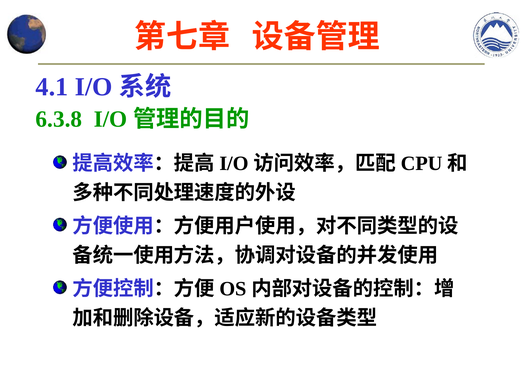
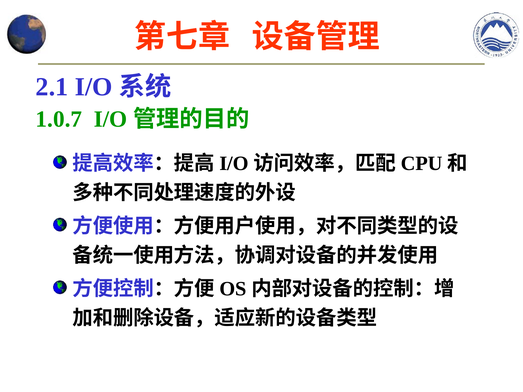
4.1: 4.1 -> 2.1 (52, 87)
6.3.8: 6.3.8 -> 1.0.7 (59, 119)
